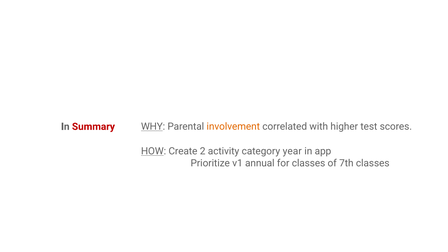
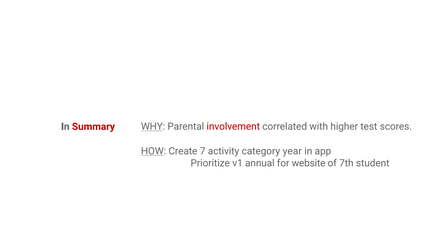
involvement colour: orange -> red (233, 127)
2: 2 -> 7 (203, 151)
for classes: classes -> website (309, 163)
7th classes: classes -> student (373, 163)
